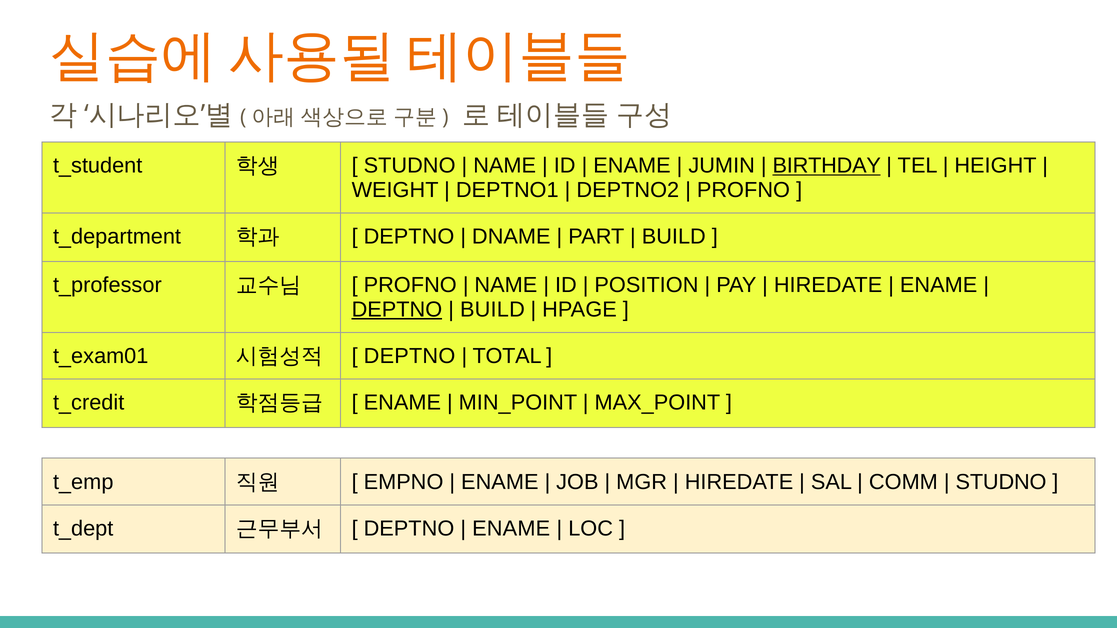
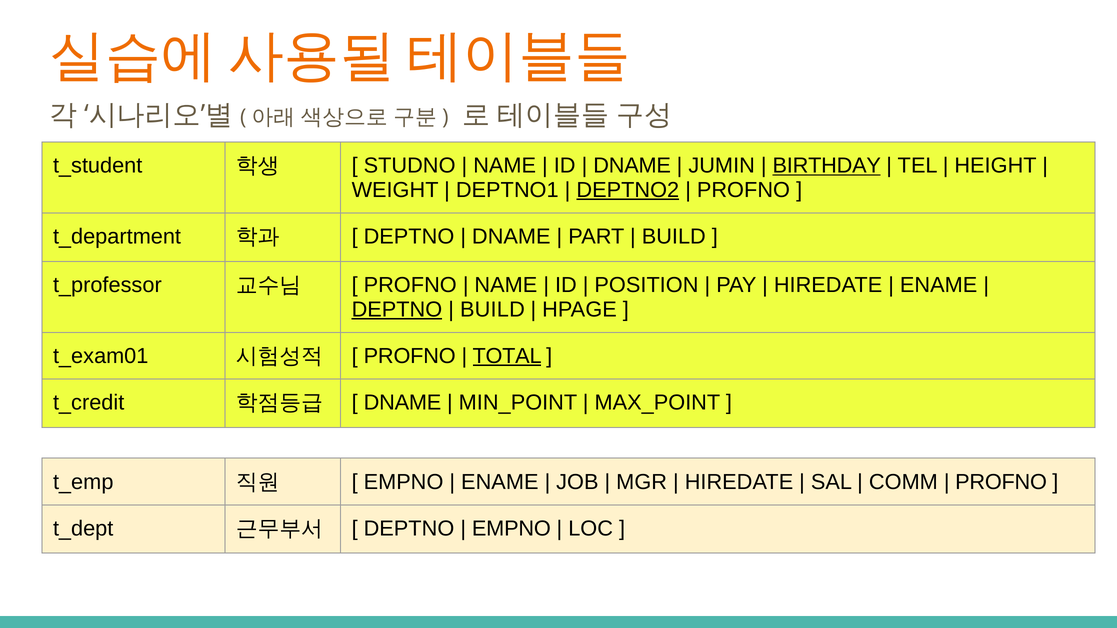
ENAME: ENAME -> DNAME (632, 166)
DEPTNO2 underline: none -> present (628, 190)
DEPTNO: DEPTNO -> PROFNO (410, 356)
TOTAL underline: none -> present (507, 356)
ENAME: ENAME -> DNAME (402, 403)
STUDNO: STUDNO -> PROFNO (1001, 482)
ENAME: ENAME -> EMPNO (511, 529)
